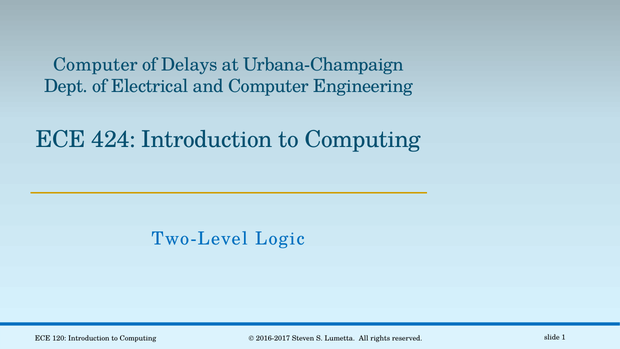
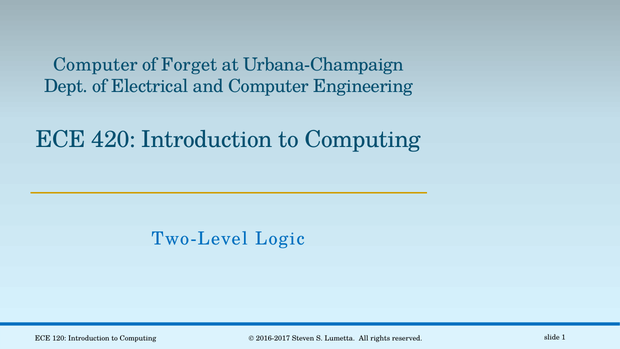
Delays: Delays -> Forget (189, 65)
424: 424 -> 420 (114, 139)
